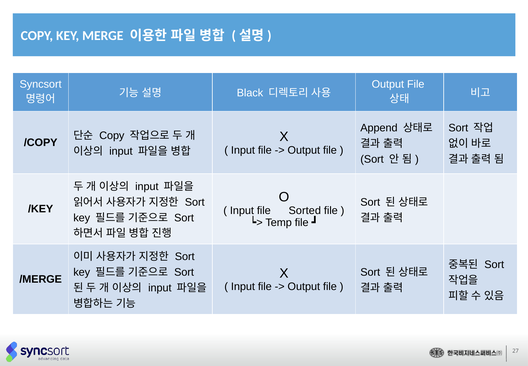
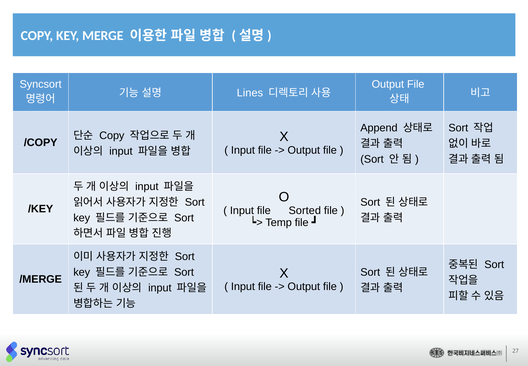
Black: Black -> Lines (250, 93)
